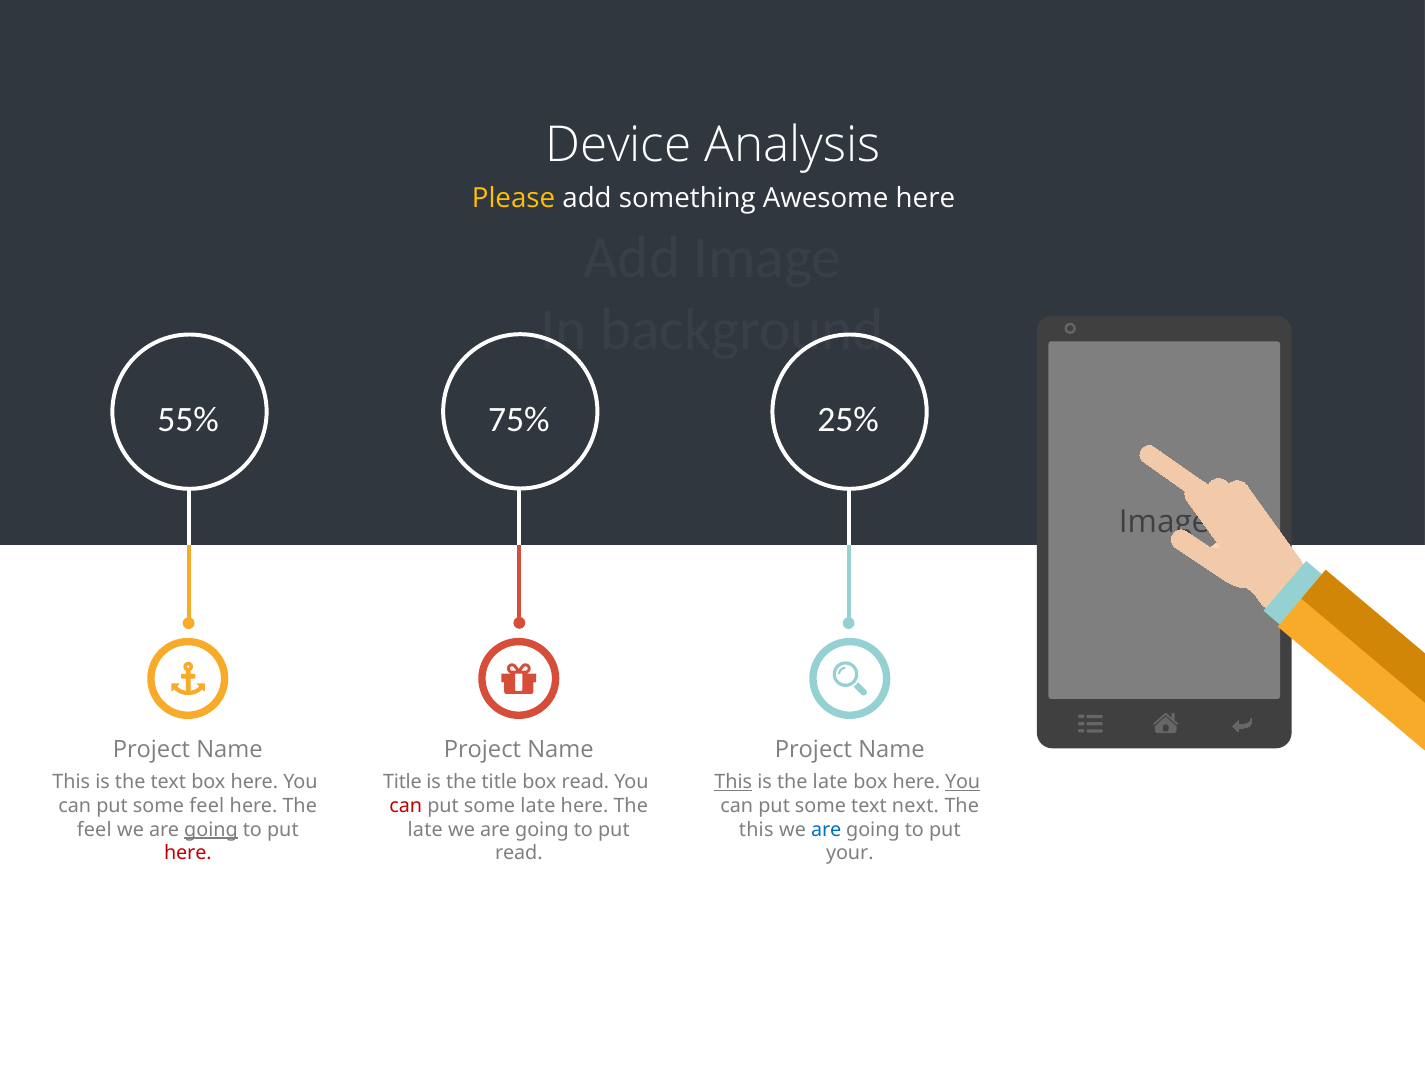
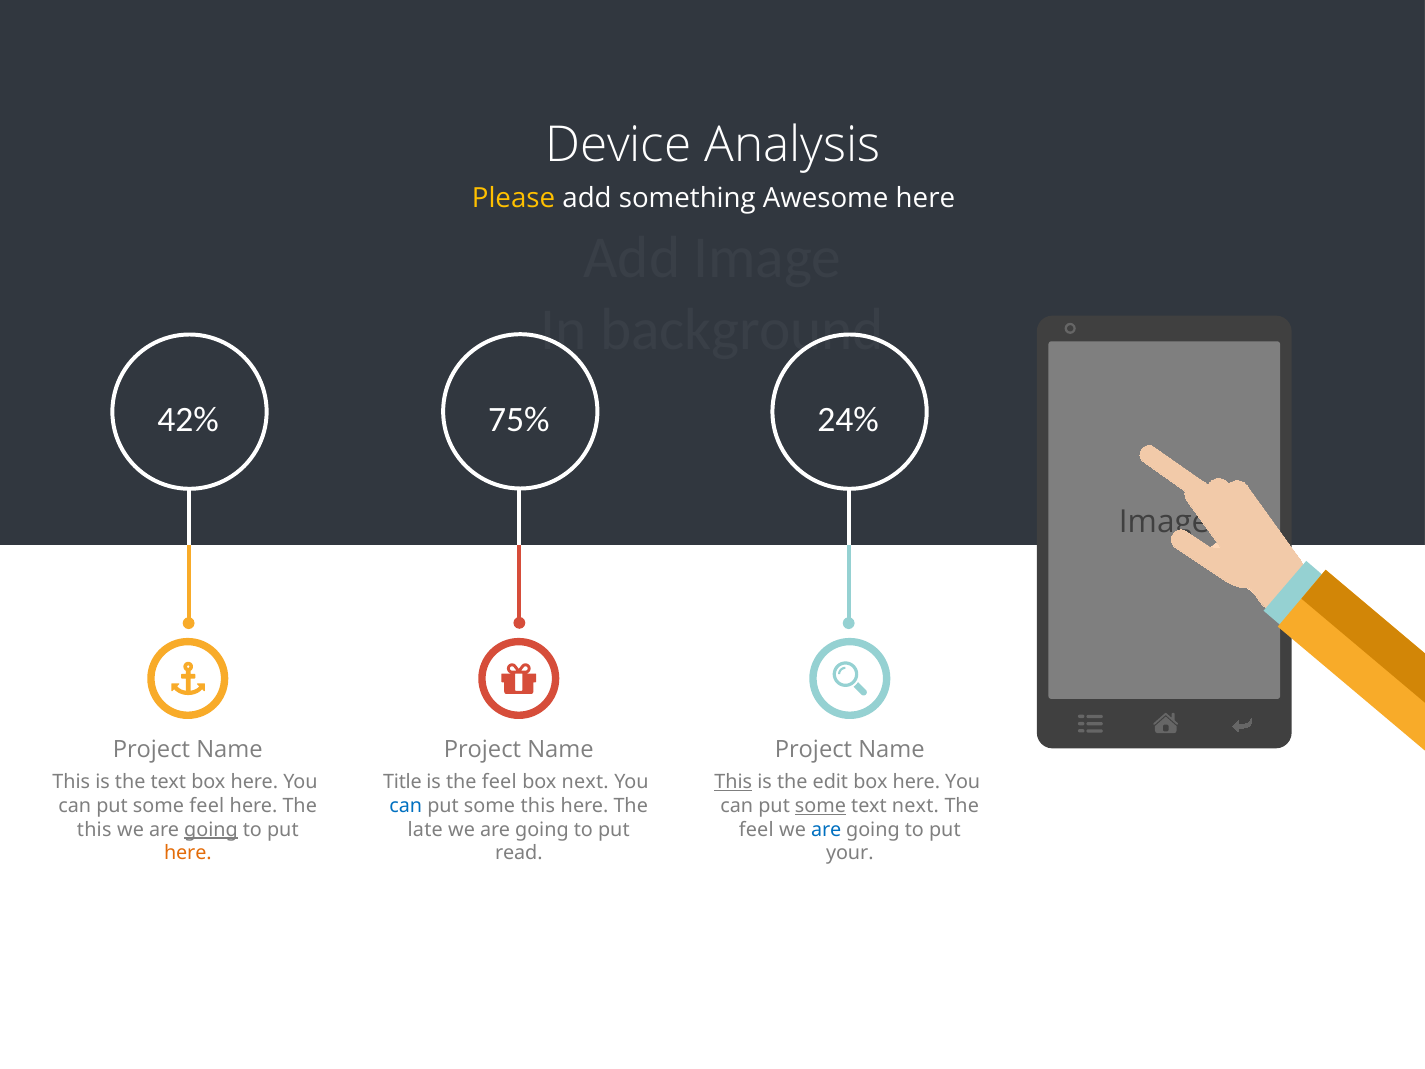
55%: 55% -> 42% (188, 420)
25%: 25% -> 24% (848, 420)
is the title: title -> feel (499, 782)
box read: read -> next (585, 782)
is the late: late -> edit (830, 782)
You underline: present -> none (963, 782)
can colour: red -> blue (406, 806)
some late: late -> this (538, 806)
some underline: none -> present (821, 806)
feel: feel -> this (94, 829)
this: this -> feel (756, 829)
here colour: red -> orange (188, 853)
